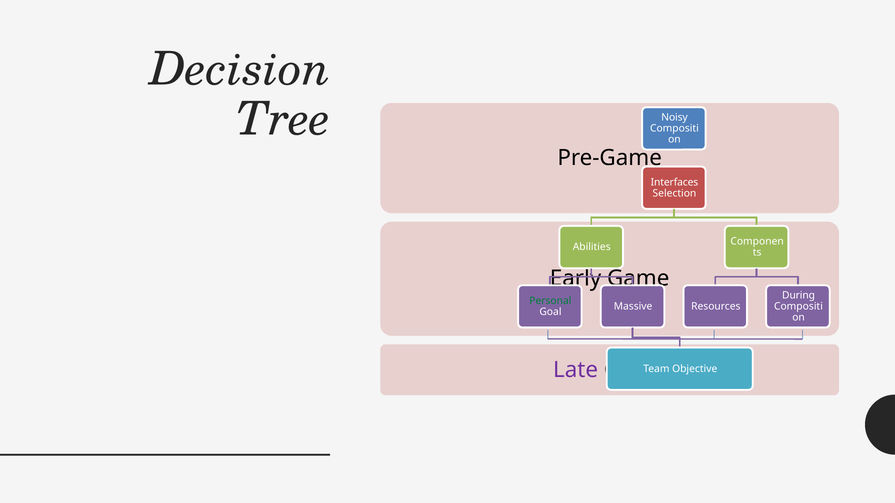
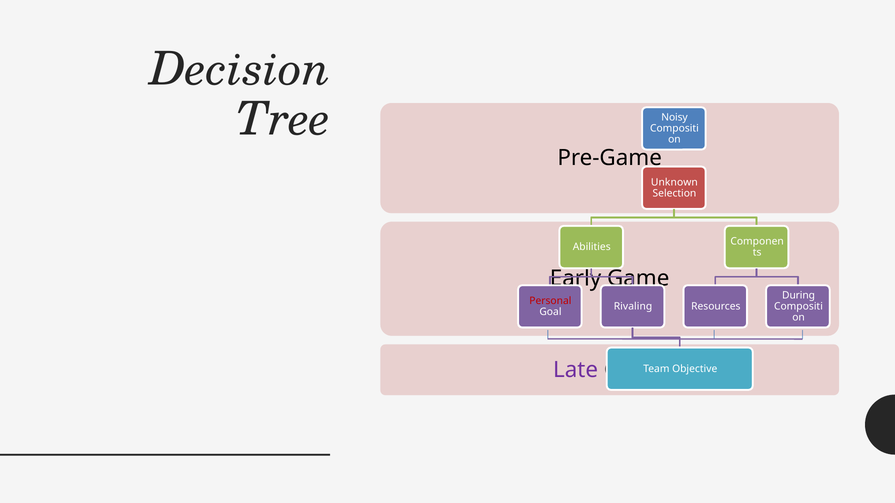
Interfaces: Interfaces -> Unknown (674, 182)
Personal colour: green -> red (550, 301)
Massive: Massive -> Rivaling (633, 307)
